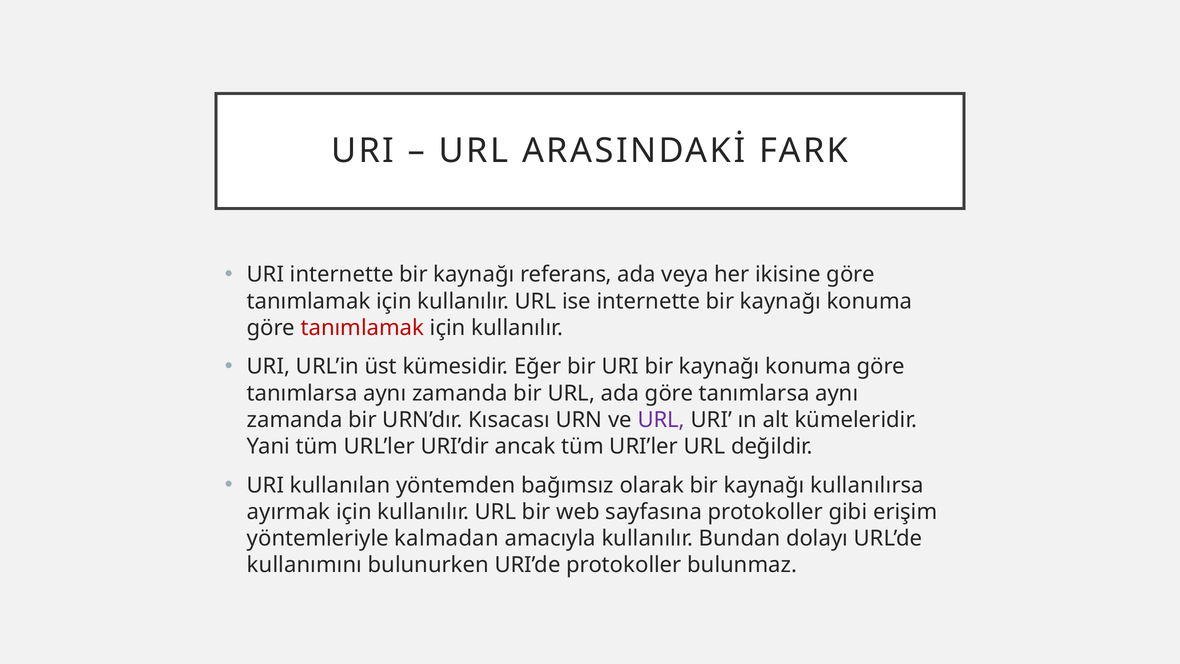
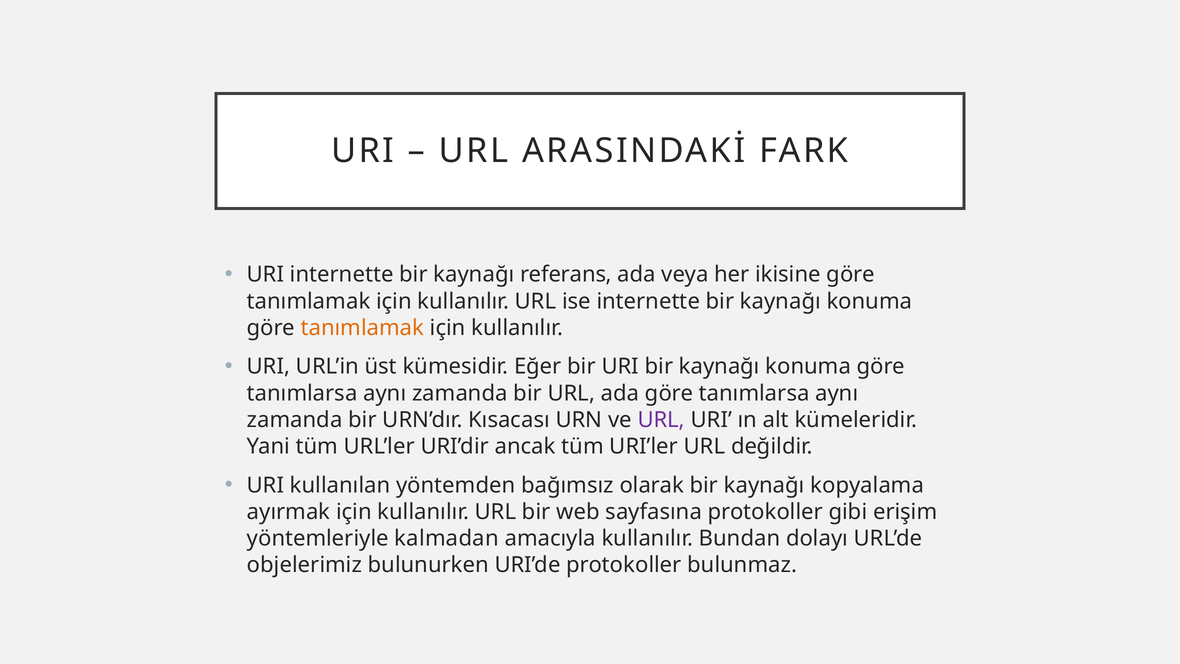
tanımlamak colour: red -> orange (362, 328)
kullanılırsa: kullanılırsa -> kopyalama (867, 485)
kullanımını: kullanımını -> objelerimiz (304, 565)
